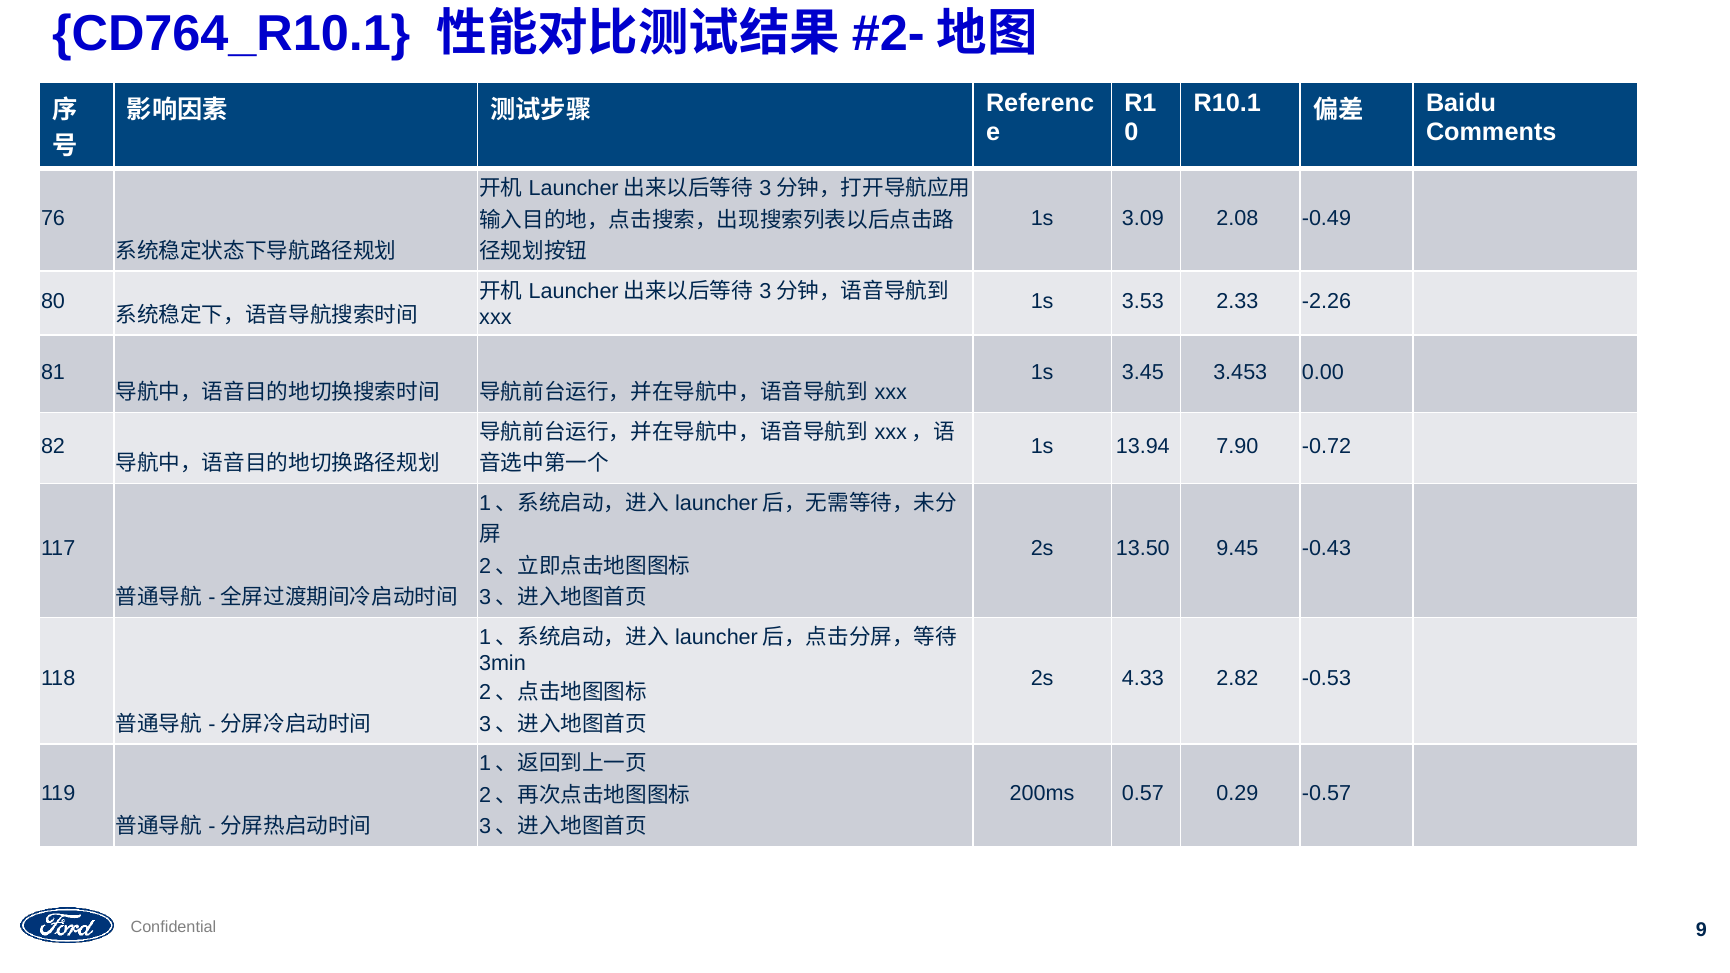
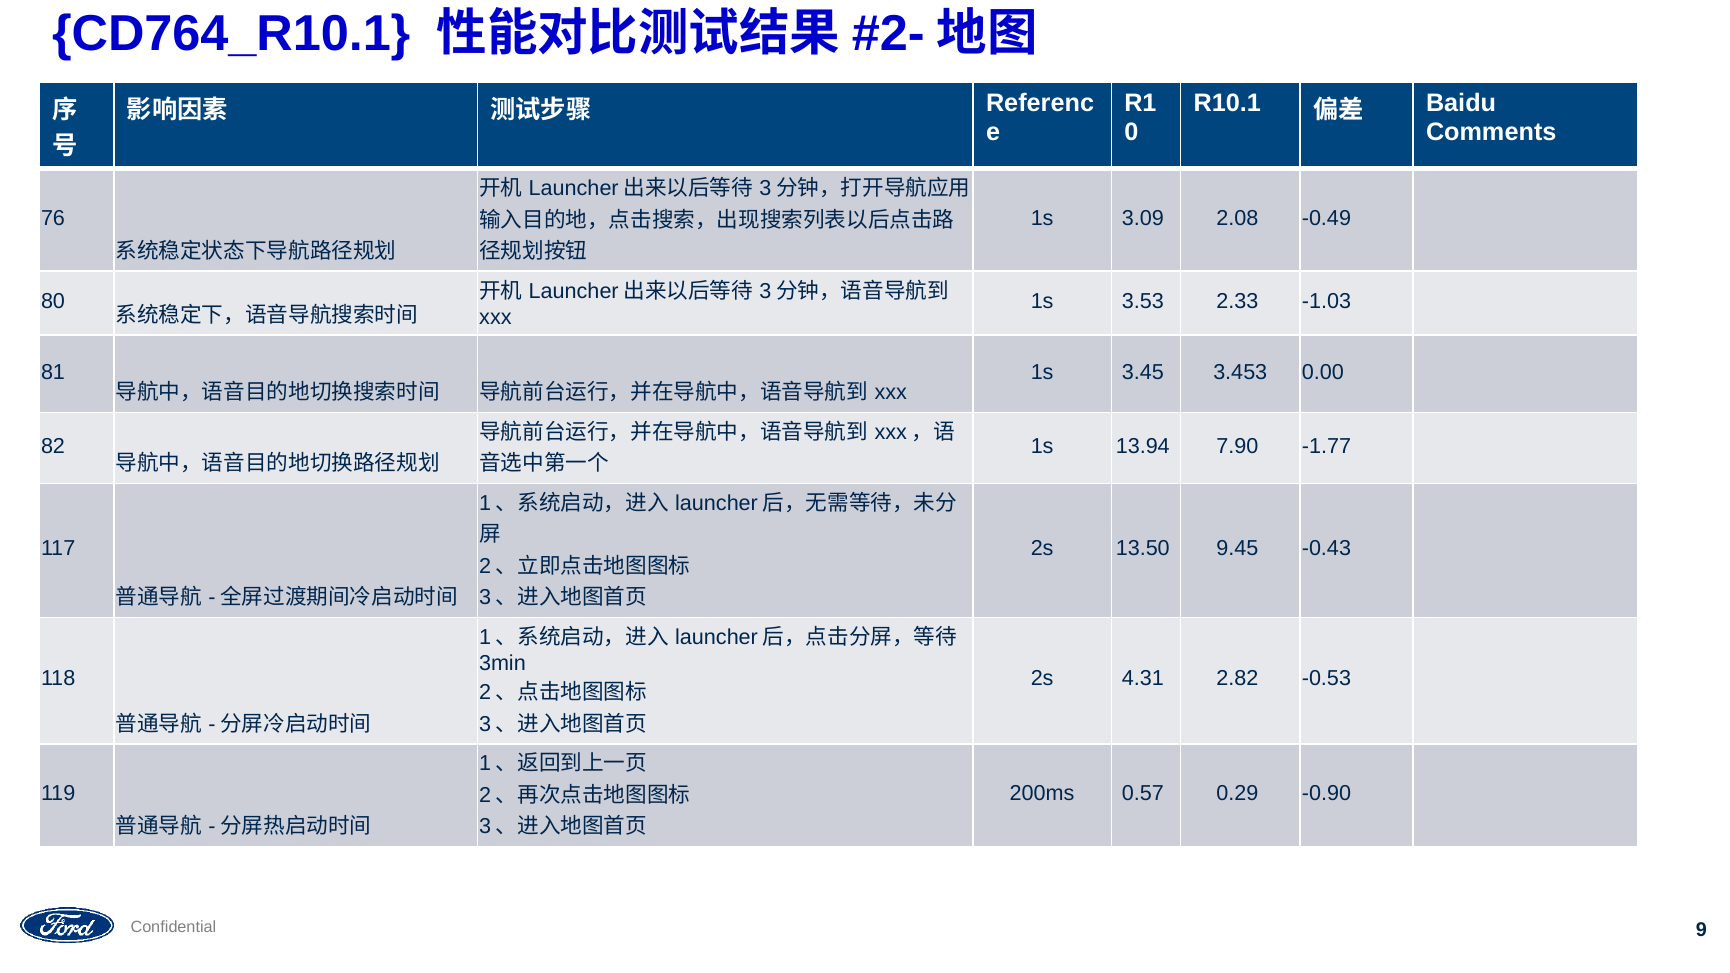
-2.26: -2.26 -> -1.03 (1326, 301)
-0.72: -0.72 -> -1.77 (1326, 446)
4.33: 4.33 -> 4.31 (1143, 679)
-0.57: -0.57 -> -0.90 (1326, 793)
